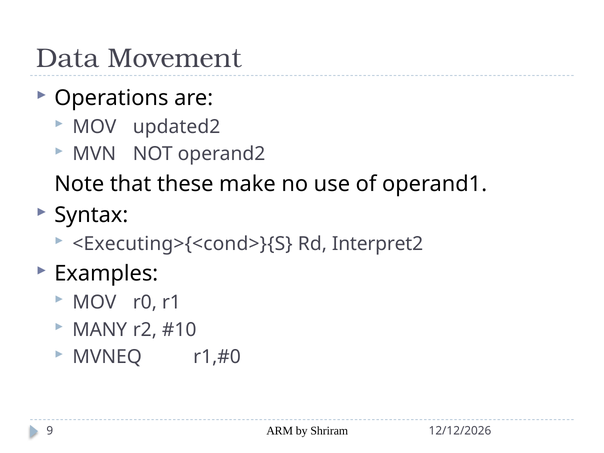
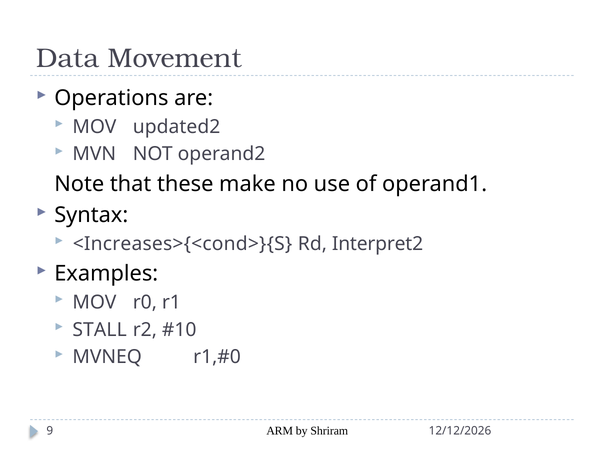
<Executing>{<cond>}{S: <Executing>{<cond>}{S -> <Increases>{<cond>}{S (183, 244)
MANY: MANY -> STALL (100, 330)
